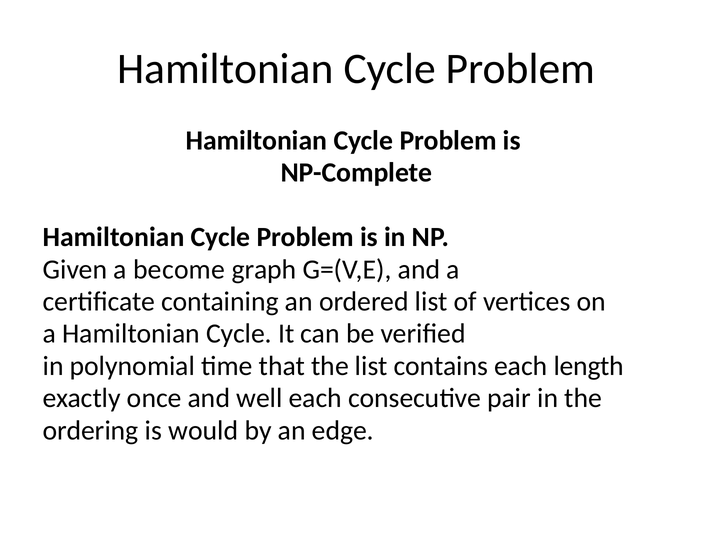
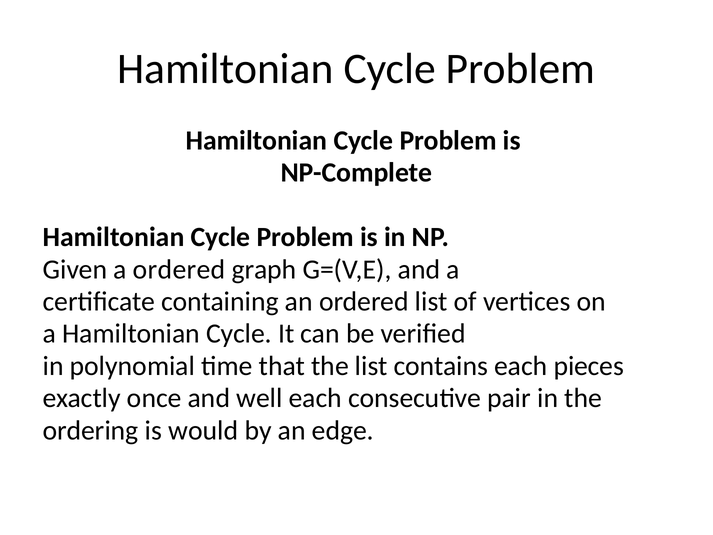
a become: become -> ordered (179, 269)
length: length -> pieces (589, 366)
